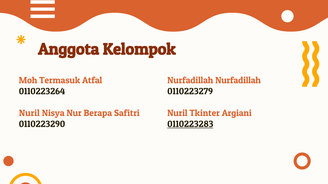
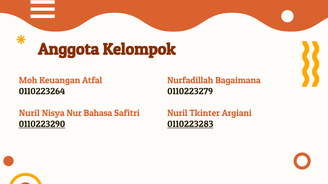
Termasuk: Termasuk -> Keuangan (60, 81)
Nurfadillah Nurfadillah: Nurfadillah -> Bagaimana (238, 81)
Berapa: Berapa -> Bahasa (98, 113)
0110223290 underline: none -> present (42, 124)
